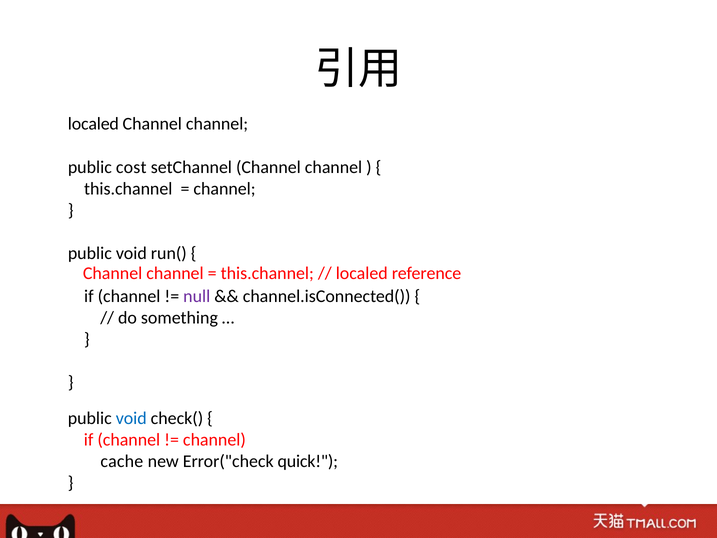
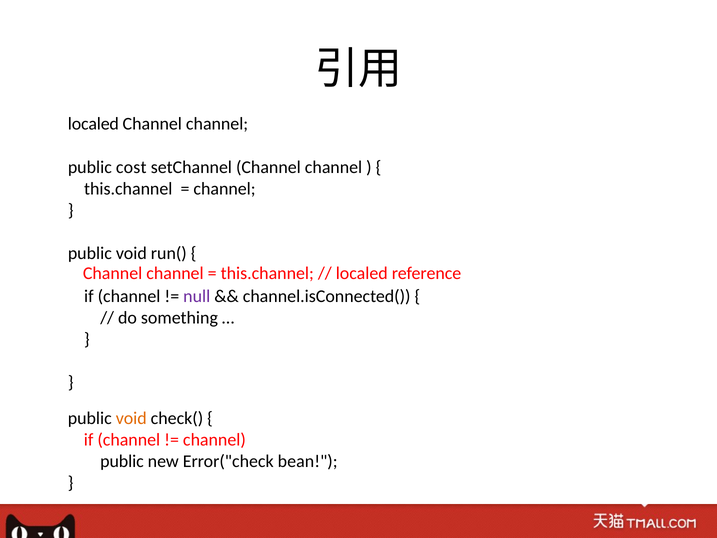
void colour: blue -> orange (131, 418)
cache: cache -> public (122, 461)
quick: quick -> bean (308, 461)
